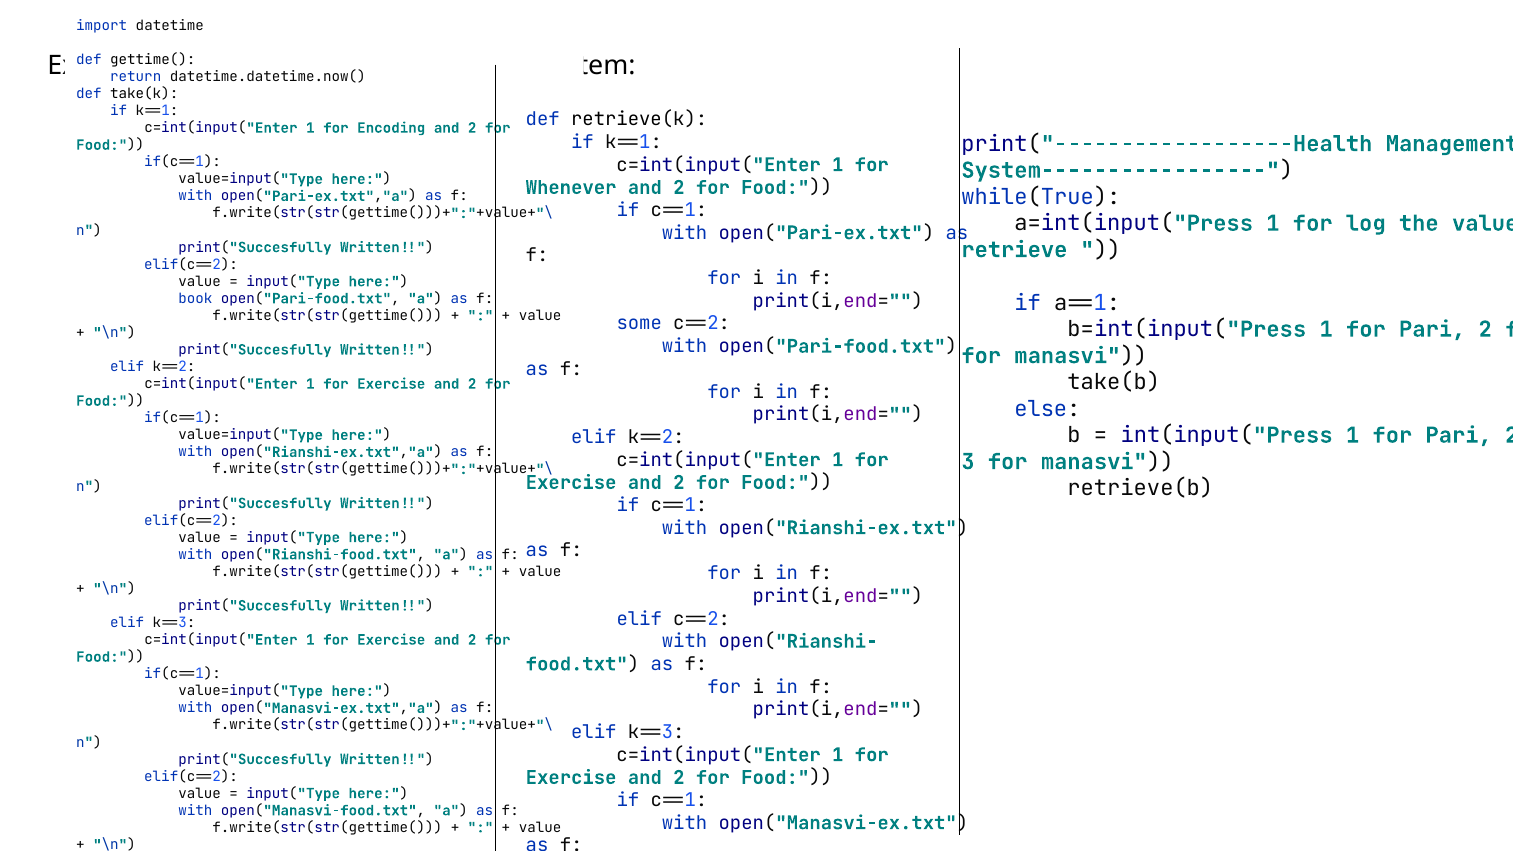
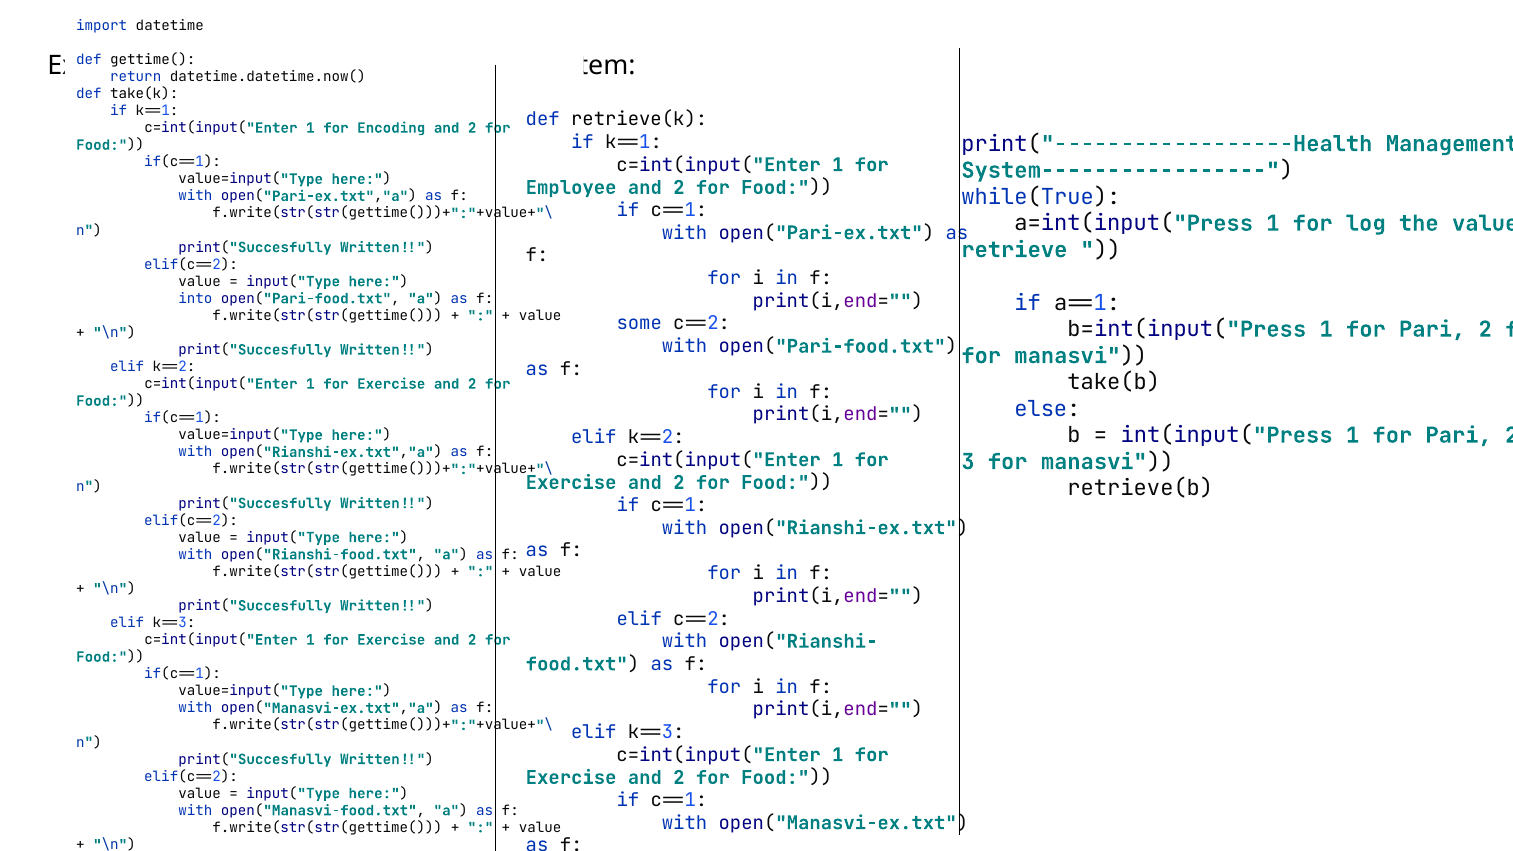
Whenever: Whenever -> Employee (571, 188)
book: book -> into (195, 299)
